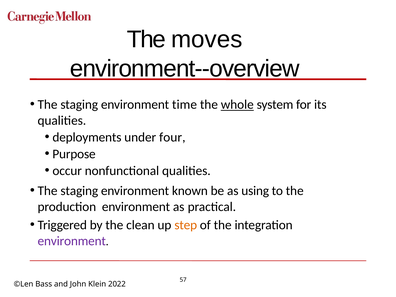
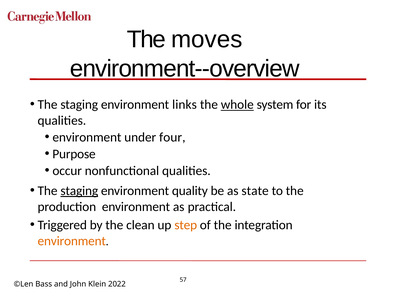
time: time -> links (184, 105)
deployments: deployments -> environment (87, 137)
staging underline: none -> present (79, 191)
known: known -> quality (190, 191)
using: using -> state (255, 191)
environment colour: purple -> orange (72, 241)
